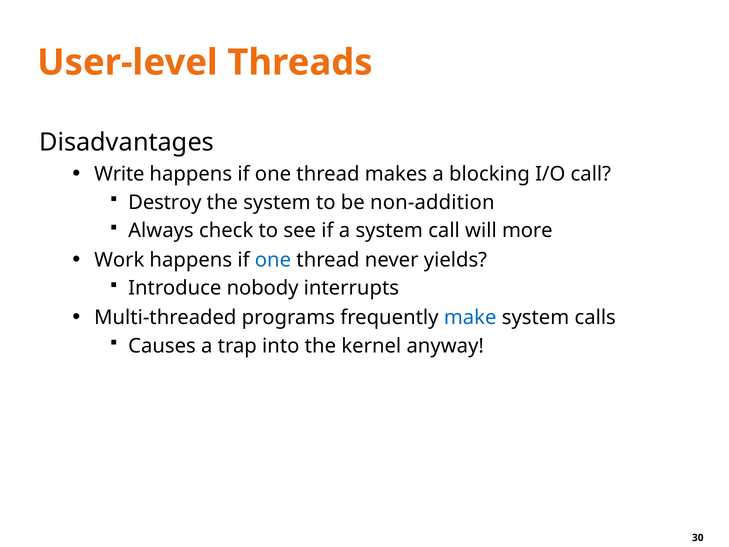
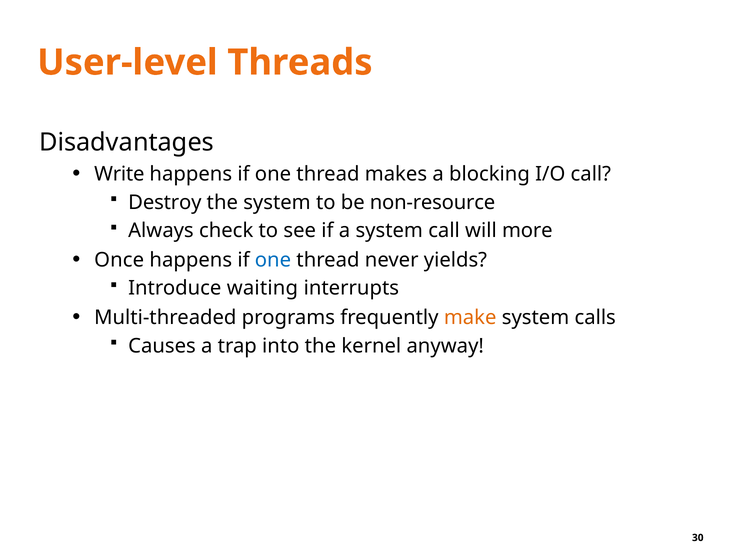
non-addition: non-addition -> non-resource (433, 202)
Work: Work -> Once (119, 260)
nobody: nobody -> waiting (262, 288)
make colour: blue -> orange (470, 317)
